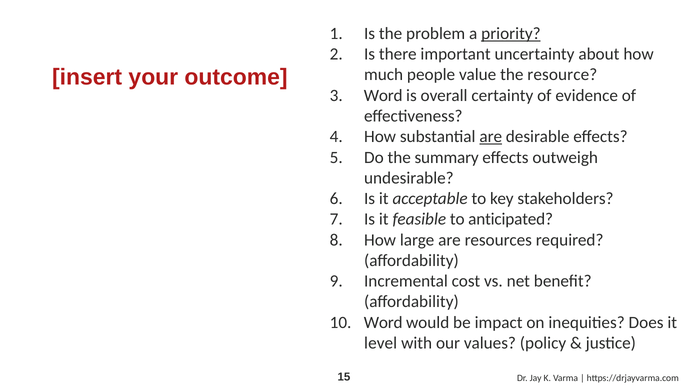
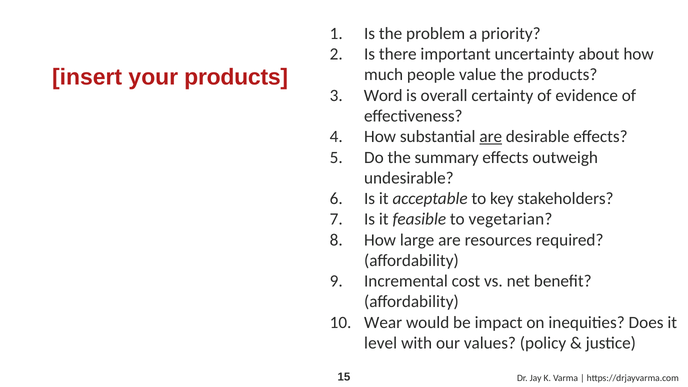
priority underline: present -> none (511, 33)
your outcome: outcome -> products (236, 77)
the resource: resource -> products (562, 75)
anticipated: anticipated -> vegetarian (510, 219)
Word: Word -> Wear (383, 322)
